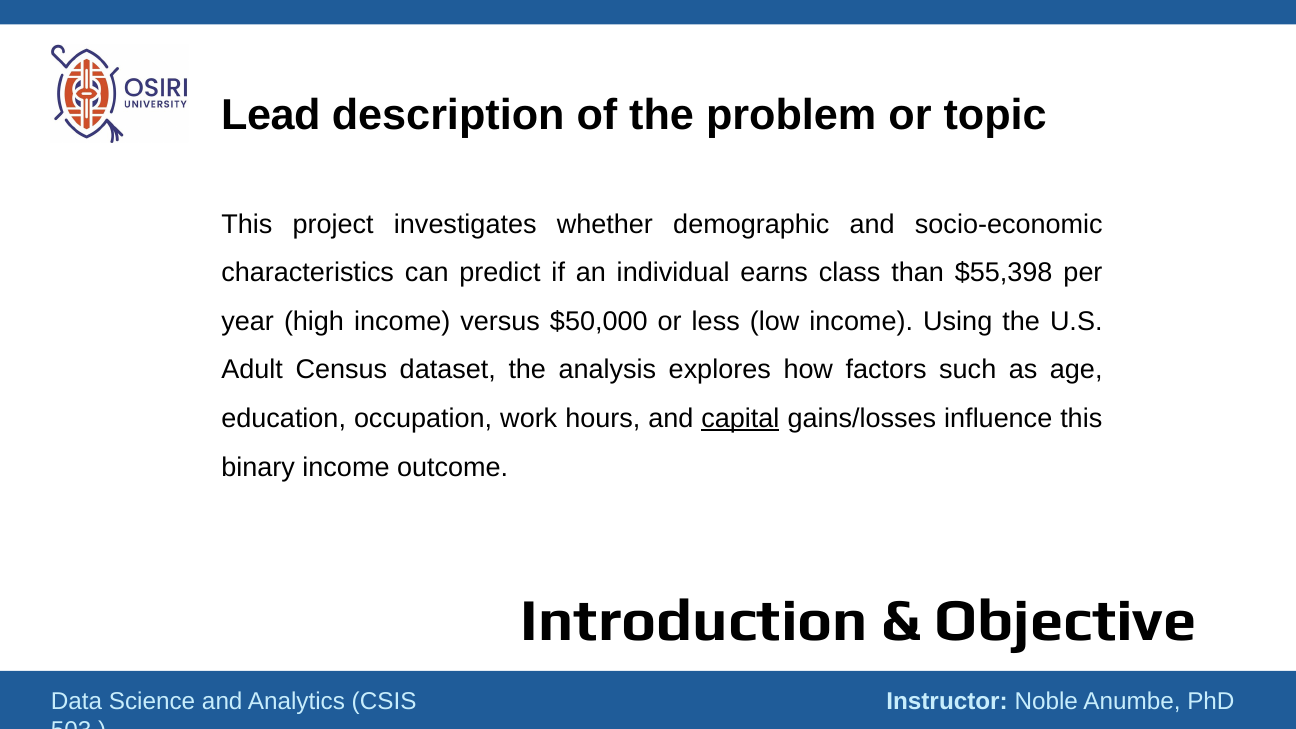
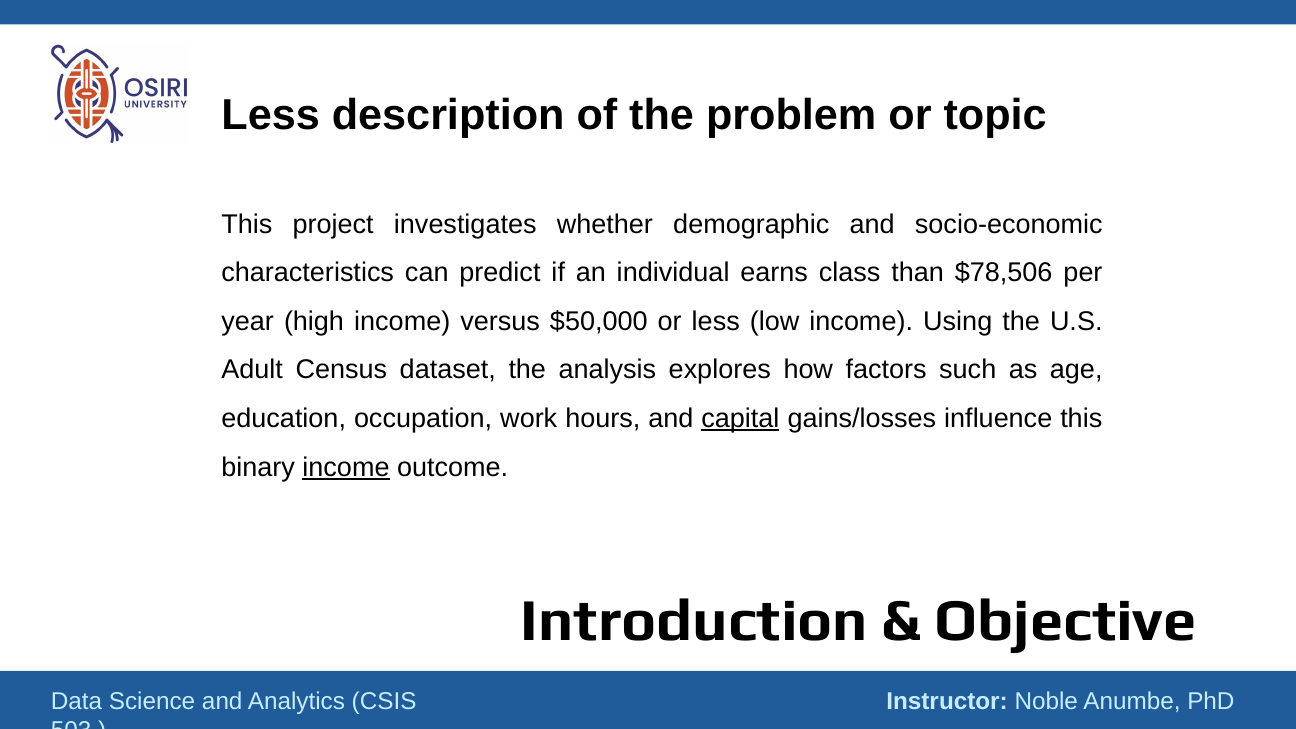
Lead: Lead -> Less (271, 115)
$55,398: $55,398 -> $78,506 (1004, 273)
income underline: none -> present (346, 467)
